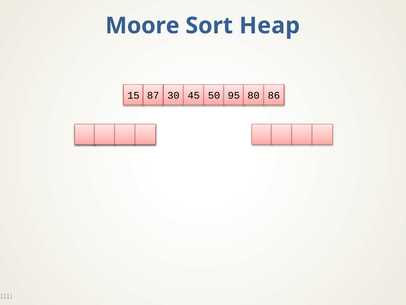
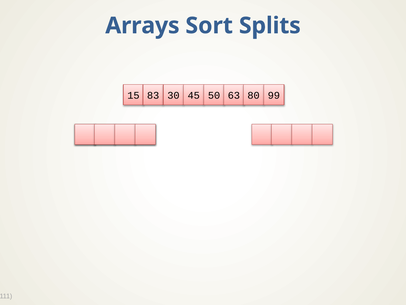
Moore: Moore -> Arrays (142, 26)
Heap: Heap -> Splits (270, 26)
87: 87 -> 83 (153, 95)
95: 95 -> 63 (234, 95)
86: 86 -> 99 (274, 95)
